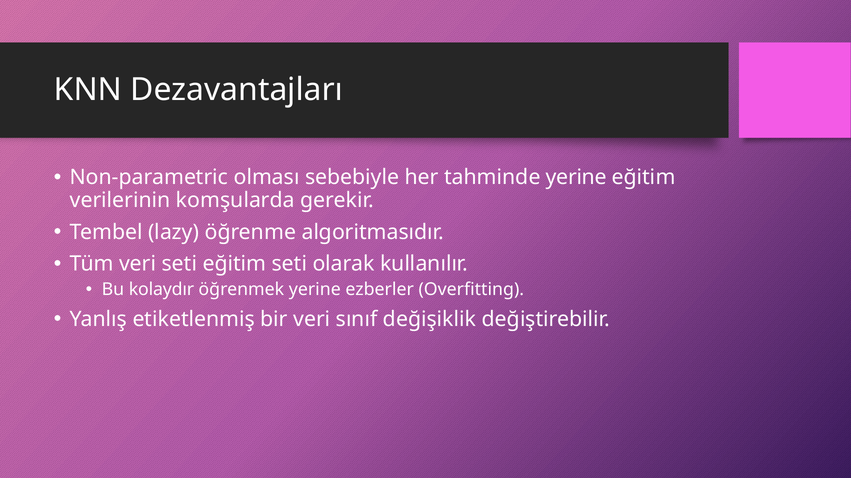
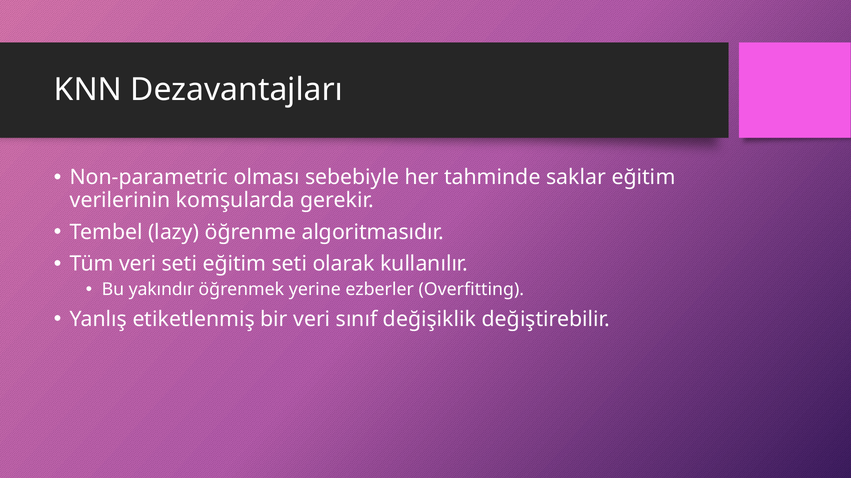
tahminde yerine: yerine -> saklar (576, 178)
kolaydır: kolaydır -> yakındır (161, 290)
